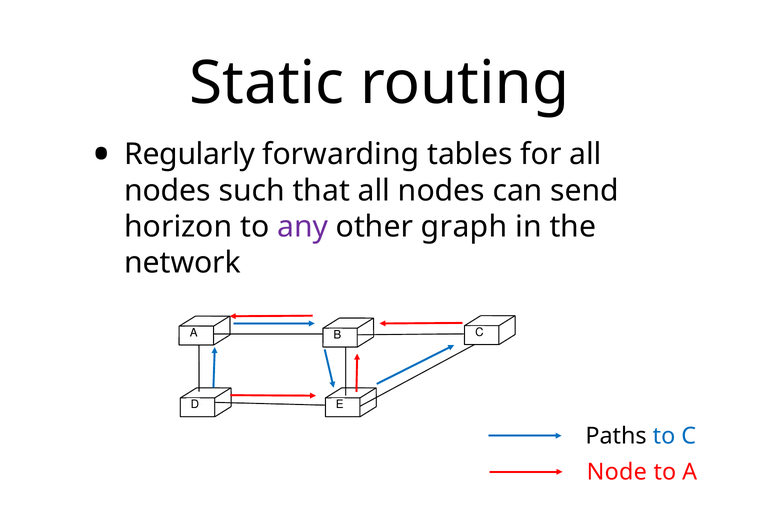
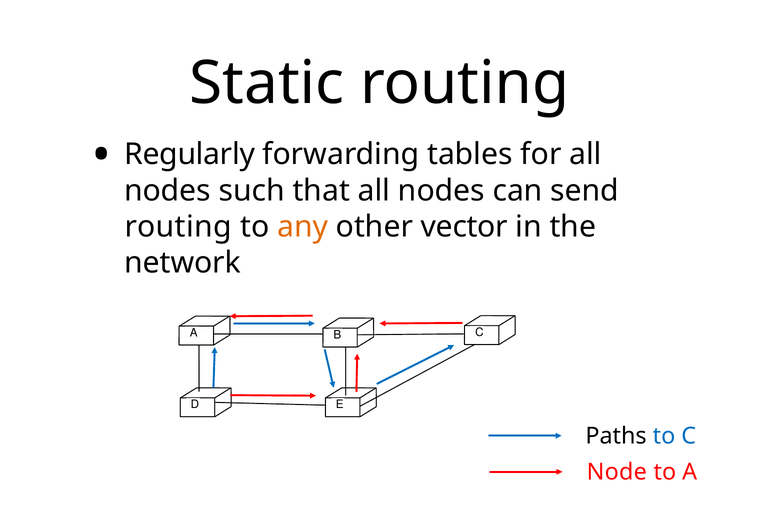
horizon: horizon -> routing (178, 227)
any colour: purple -> orange (303, 227)
graph: graph -> vector (464, 227)
